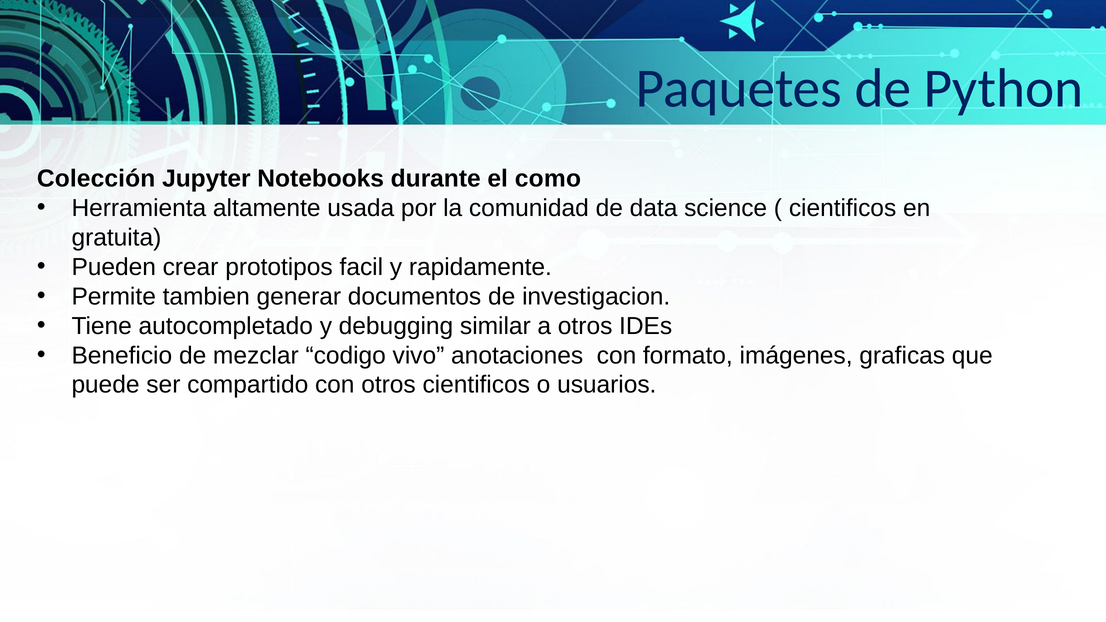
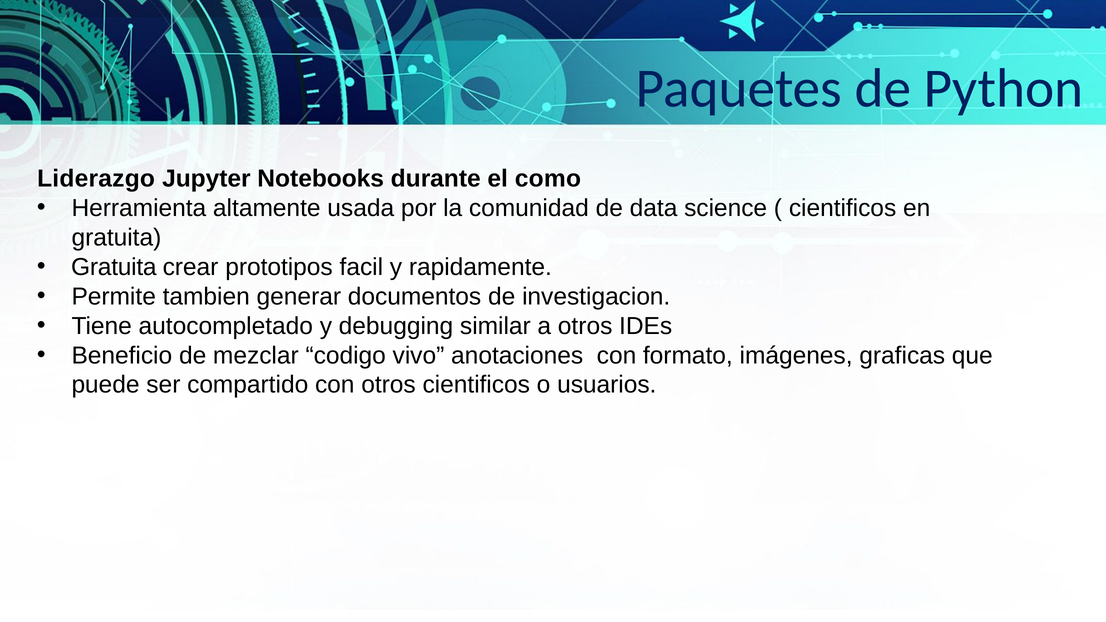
Colección: Colección -> Liderazgo (96, 179)
Pueden: Pueden -> Gratuita (114, 267)
